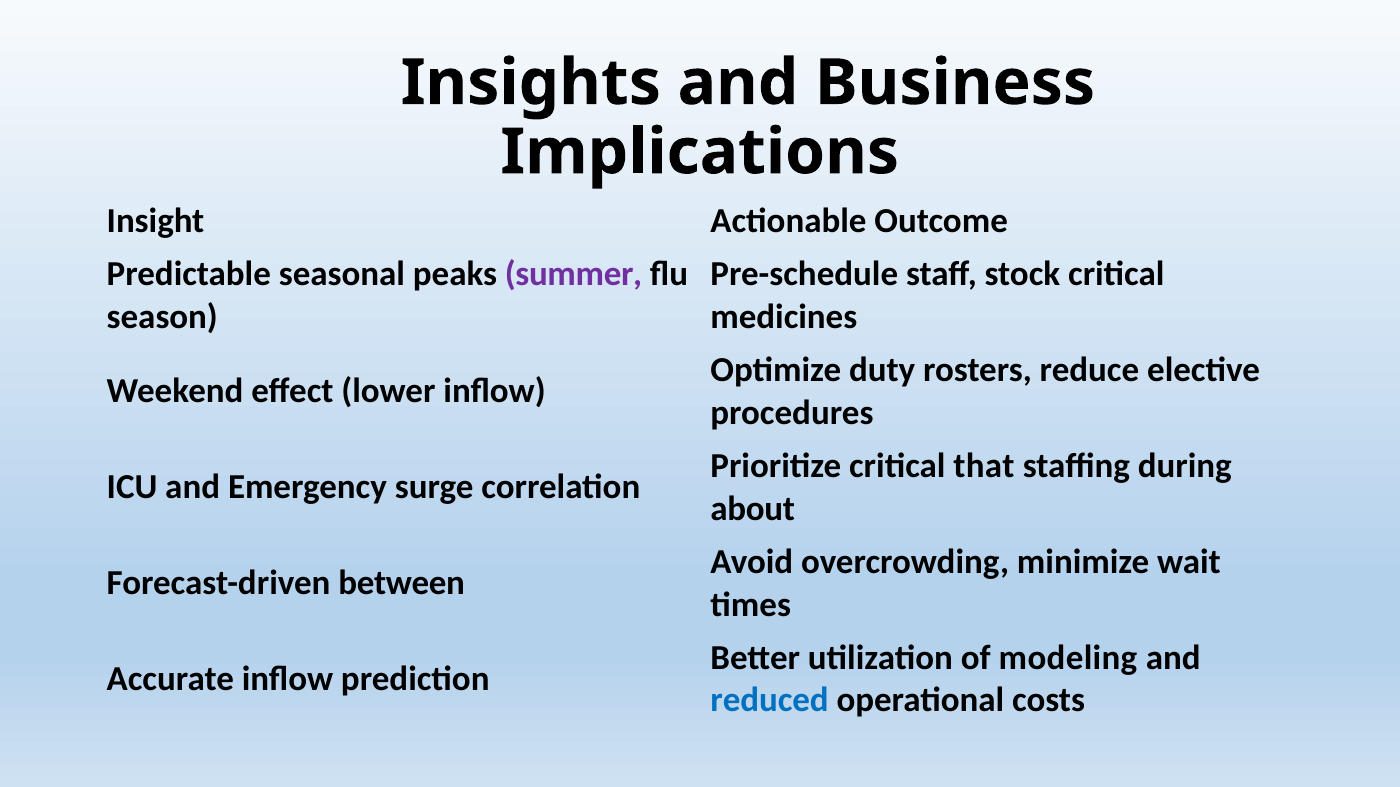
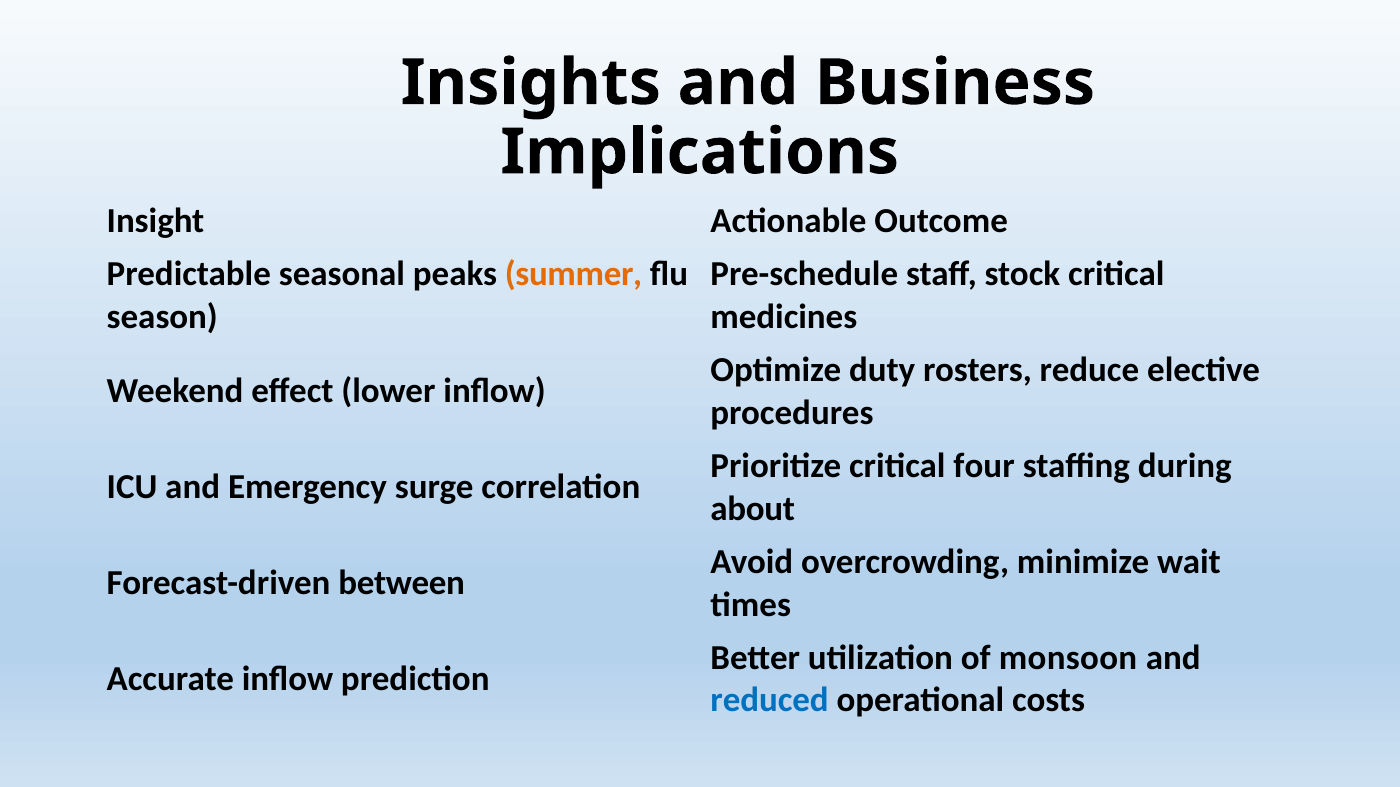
summer colour: purple -> orange (574, 274)
that: that -> four (984, 466)
modeling: modeling -> monsoon (1068, 658)
